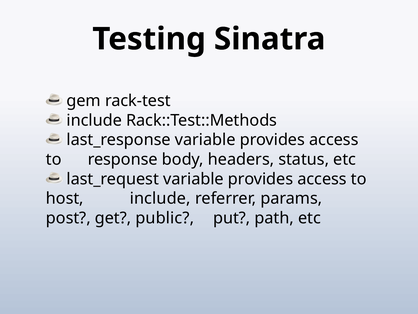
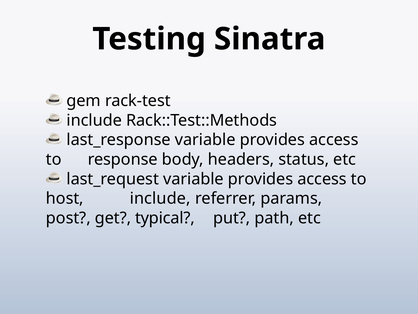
public: public -> typical (165, 218)
